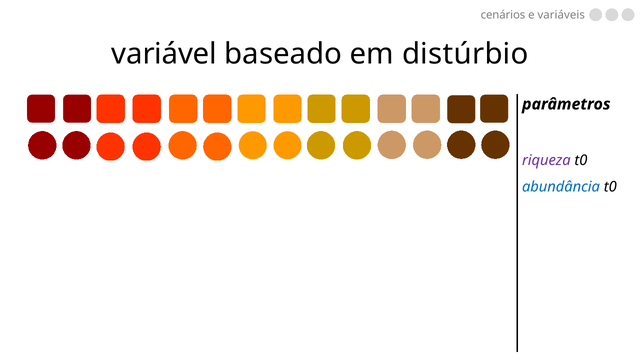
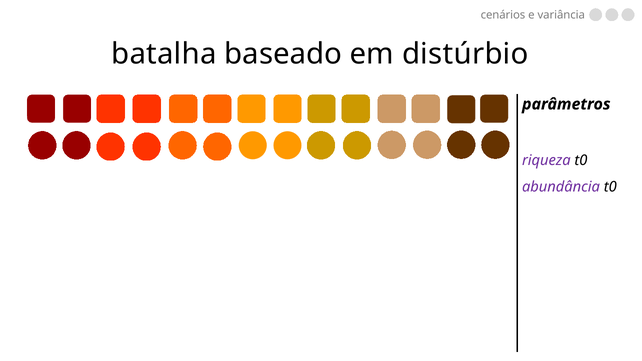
variáveis: variáveis -> variância (561, 15)
variável: variável -> batalha (164, 54)
abundância colour: blue -> purple (561, 187)
